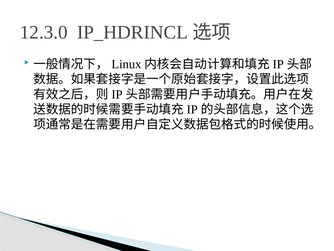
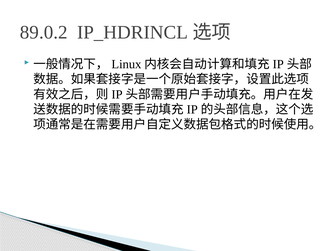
12.3.0: 12.3.0 -> 89.0.2 (44, 32)
